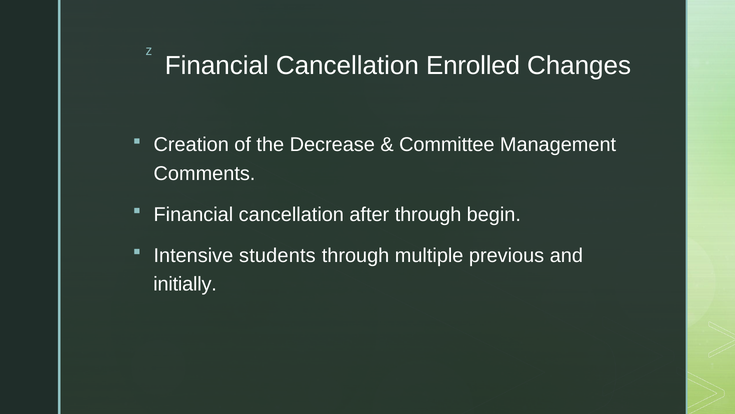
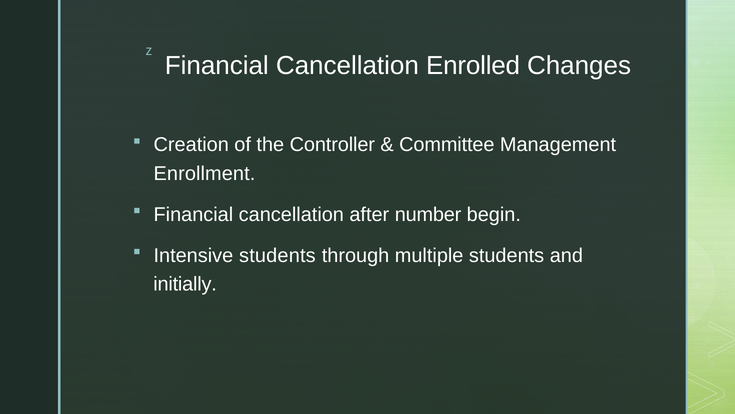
Decrease: Decrease -> Controller (332, 145)
Comments: Comments -> Enrollment (204, 173)
after through: through -> number (428, 214)
multiple previous: previous -> students (507, 255)
